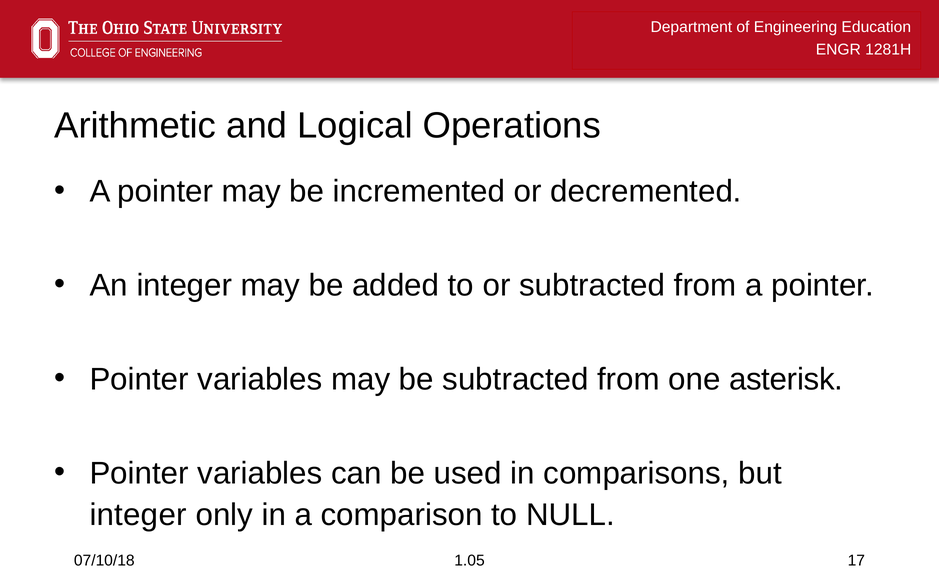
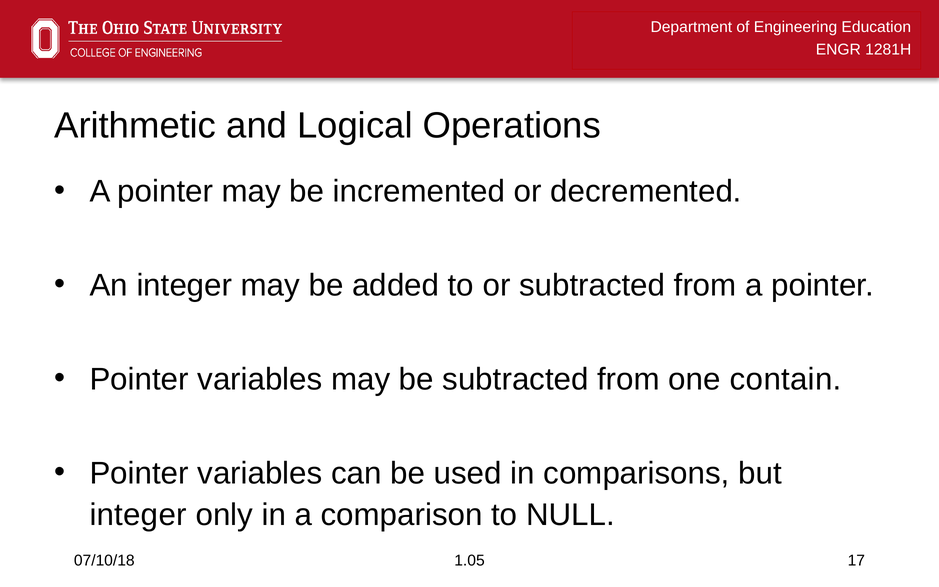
asterisk: asterisk -> contain (786, 379)
